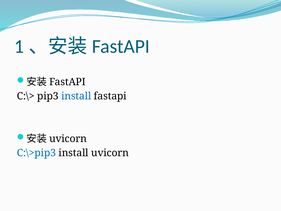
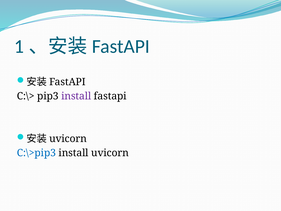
install colour: blue -> purple (76, 96)
